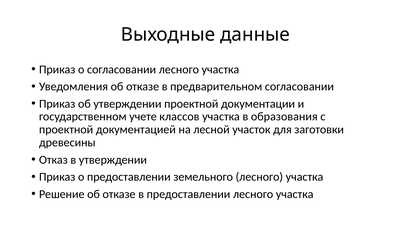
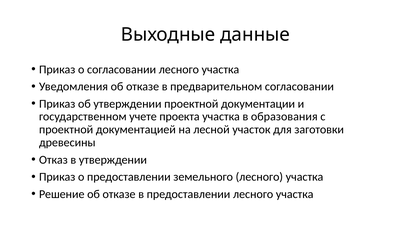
классов: классов -> проекта (180, 117)
